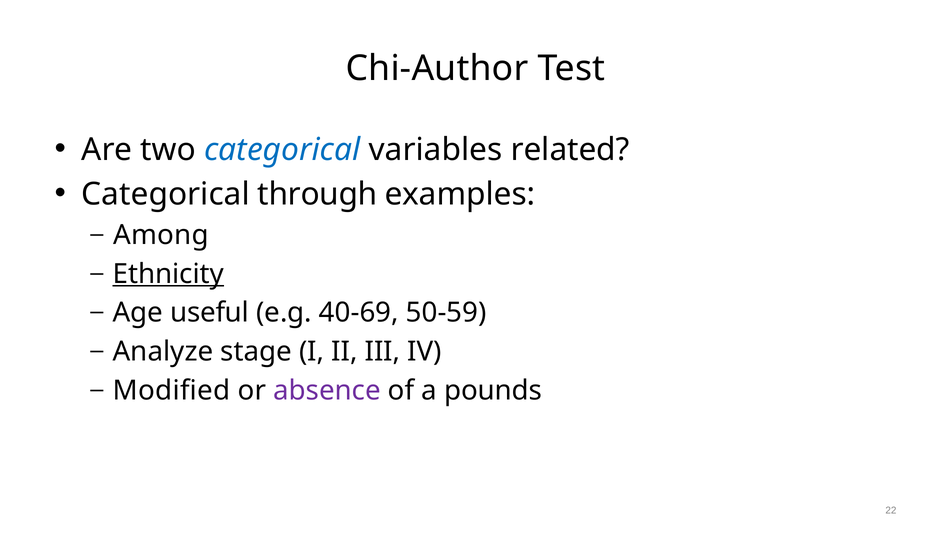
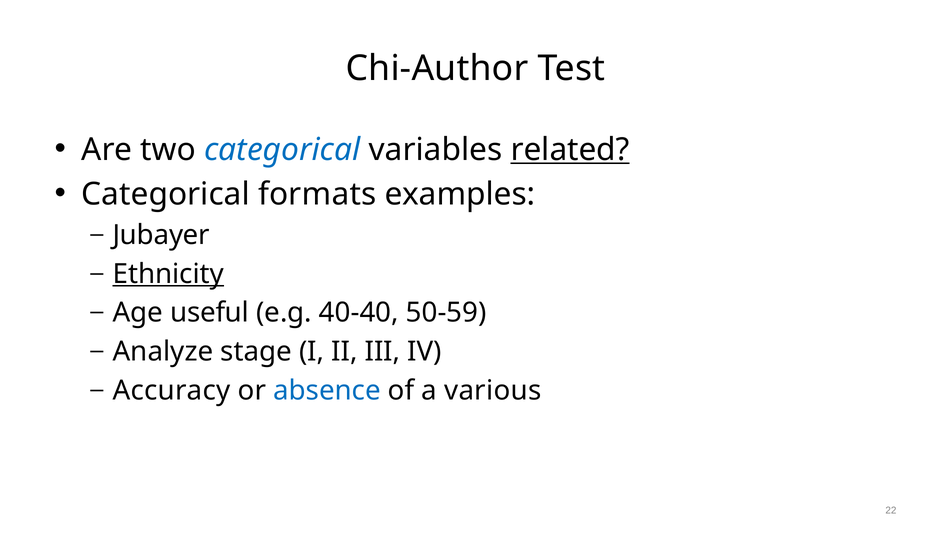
related underline: none -> present (570, 150)
through: through -> formats (317, 194)
Among: Among -> Jubayer (161, 235)
40-69: 40-69 -> 40-40 (359, 313)
Modified: Modified -> Accuracy (172, 390)
absence colour: purple -> blue (327, 390)
pounds: pounds -> various (493, 390)
